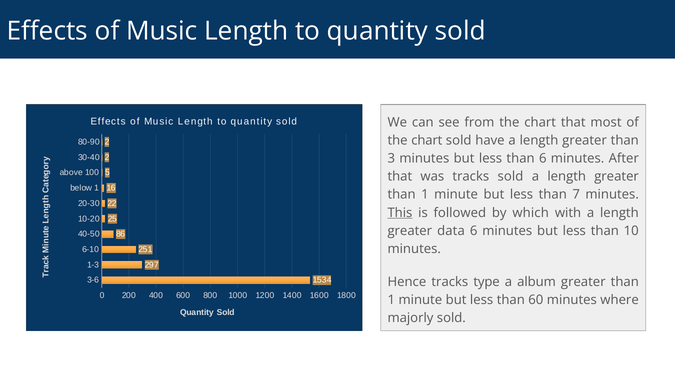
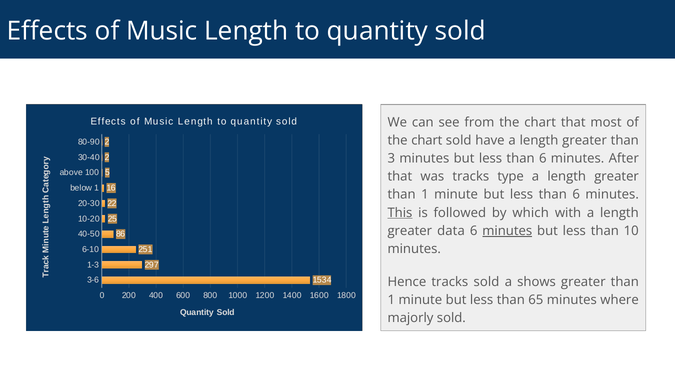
tracks sold: sold -> type (511, 177)
7: 7 -> 6 (576, 195)
minutes underline: none -> present (507, 231)
tracks type: type -> sold (486, 282)
album: album -> shows (537, 282)
60: 60 -> 65 (536, 300)
